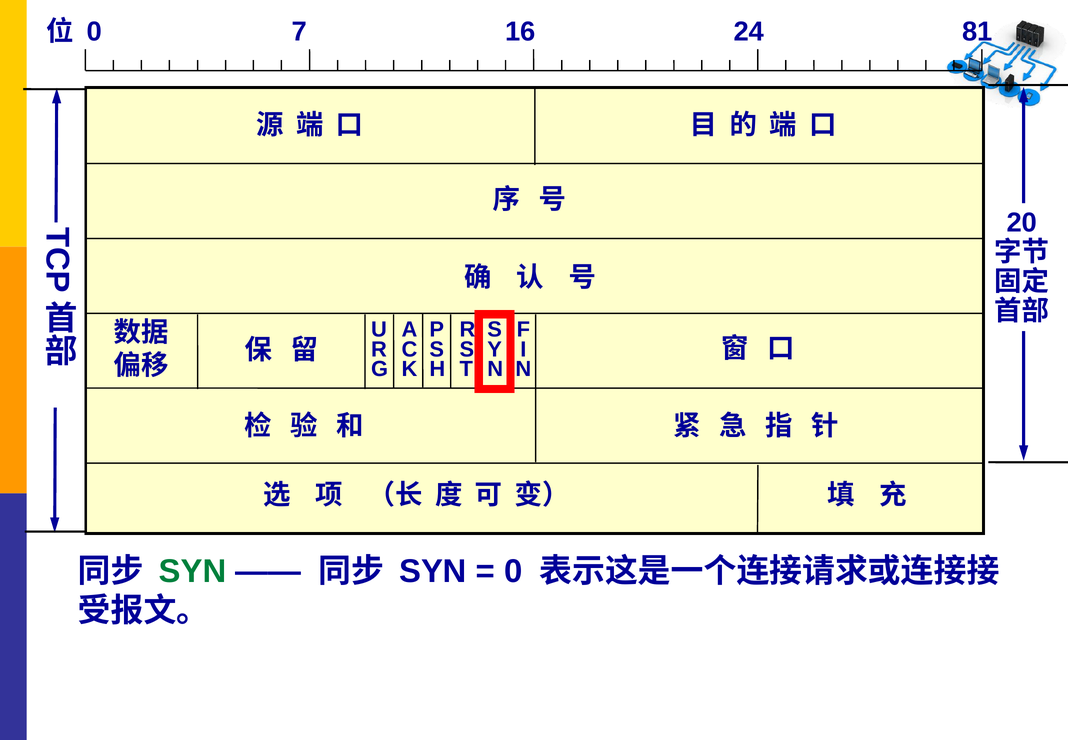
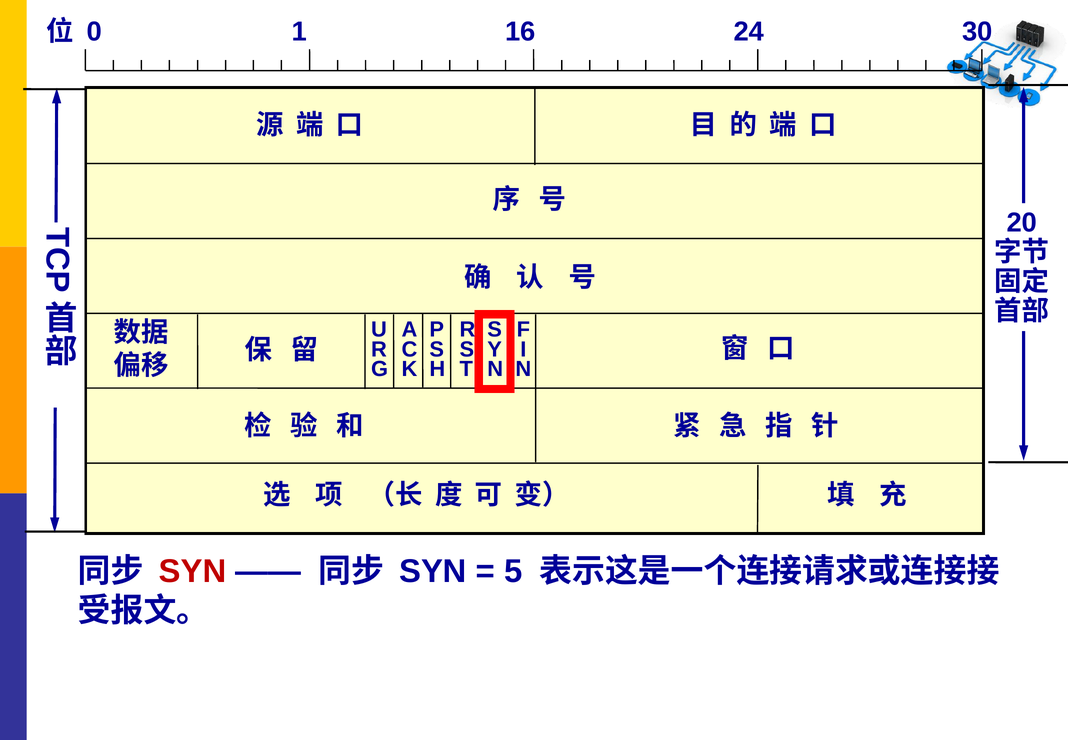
7: 7 -> 1 (300, 32)
81: 81 -> 30 (977, 32)
SYN colour: green -> red (193, 571)
0: 0 -> 5 (513, 571)
